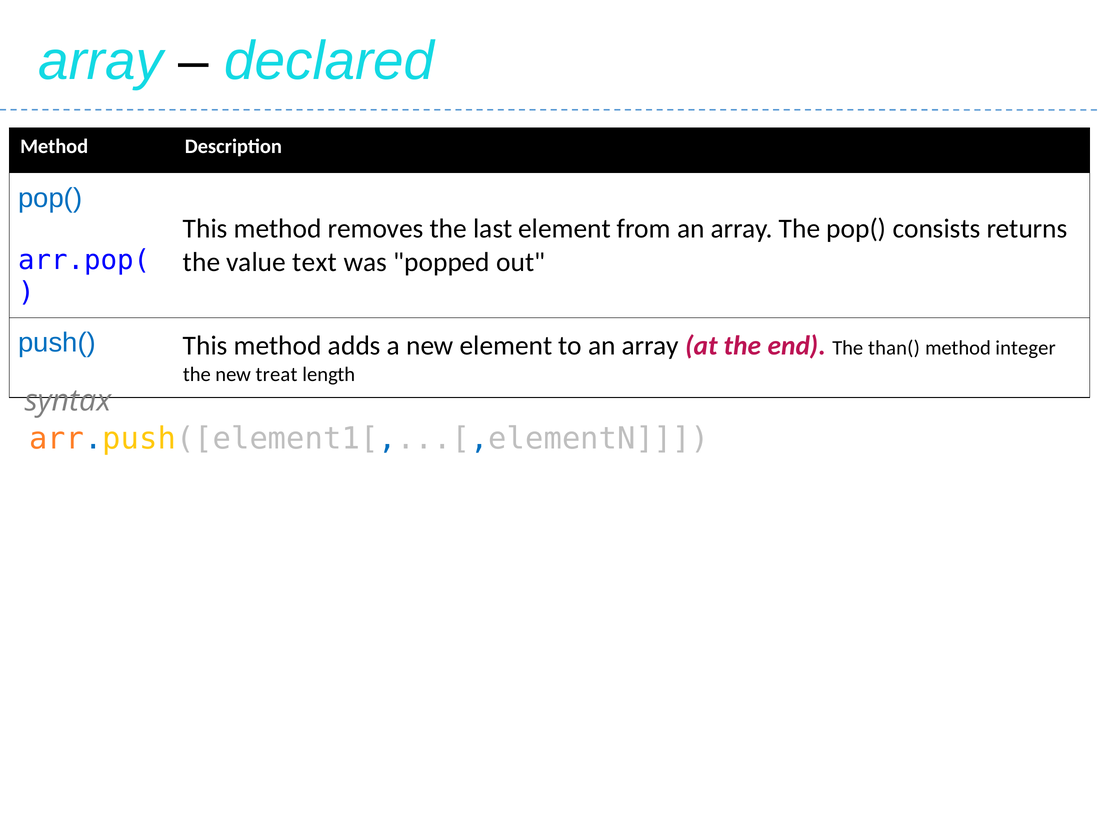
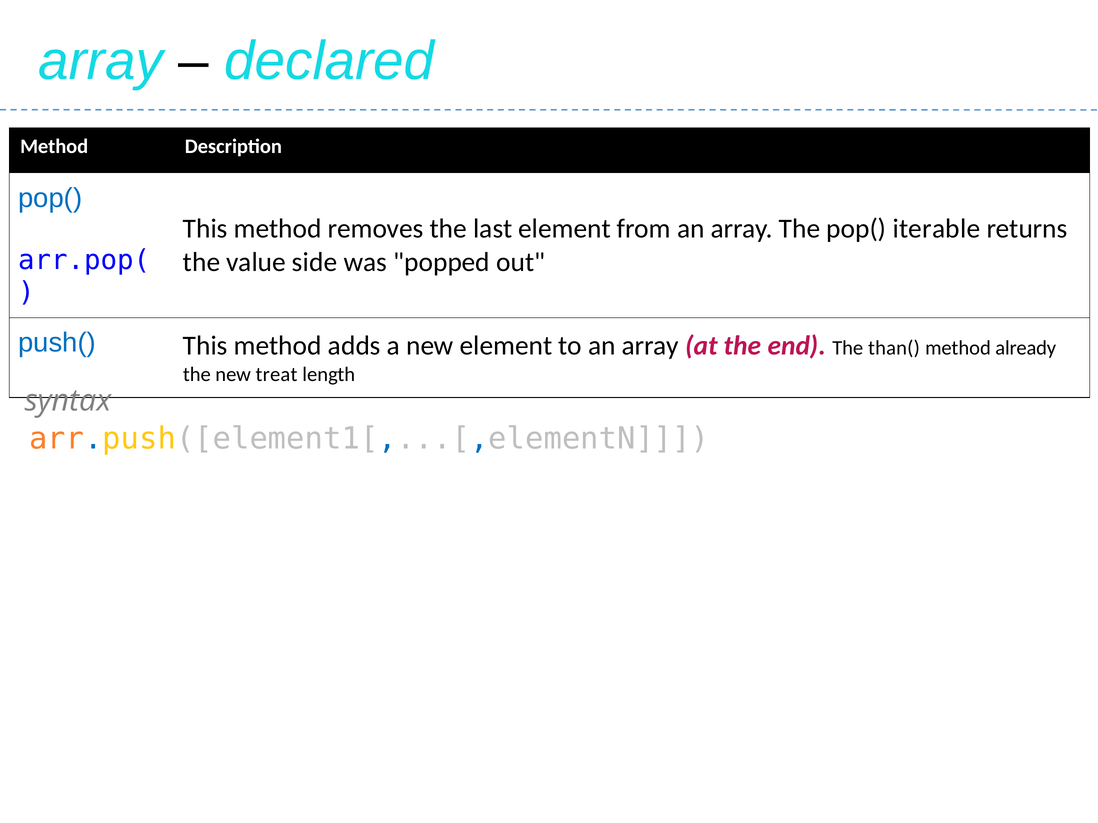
consists: consists -> iterable (936, 229)
text: text -> side (315, 262)
integer: integer -> already (1026, 348)
